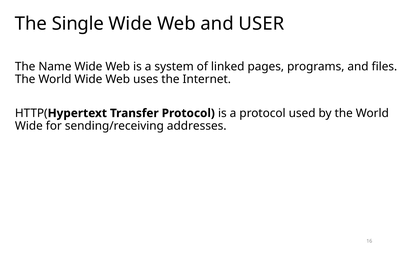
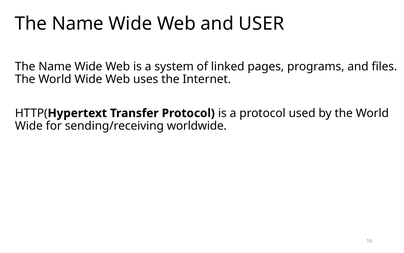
Single: Single -> Name (78, 24)
addresses: addresses -> worldwide (197, 126)
